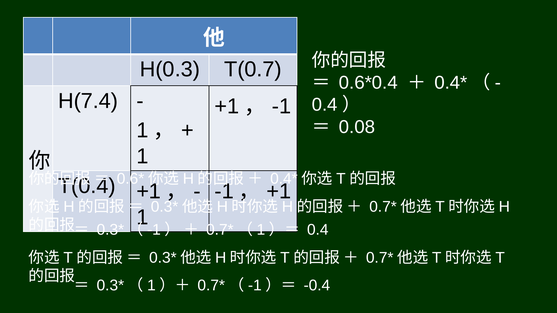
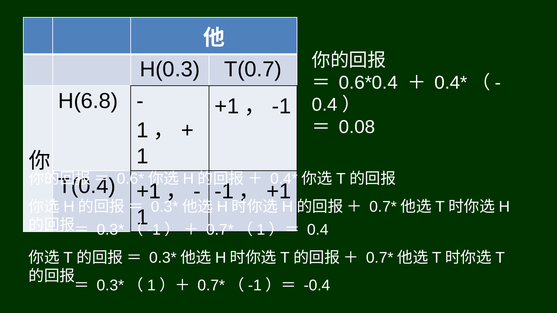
H(7.4: H(7.4 -> H(6.8 (88, 101)
